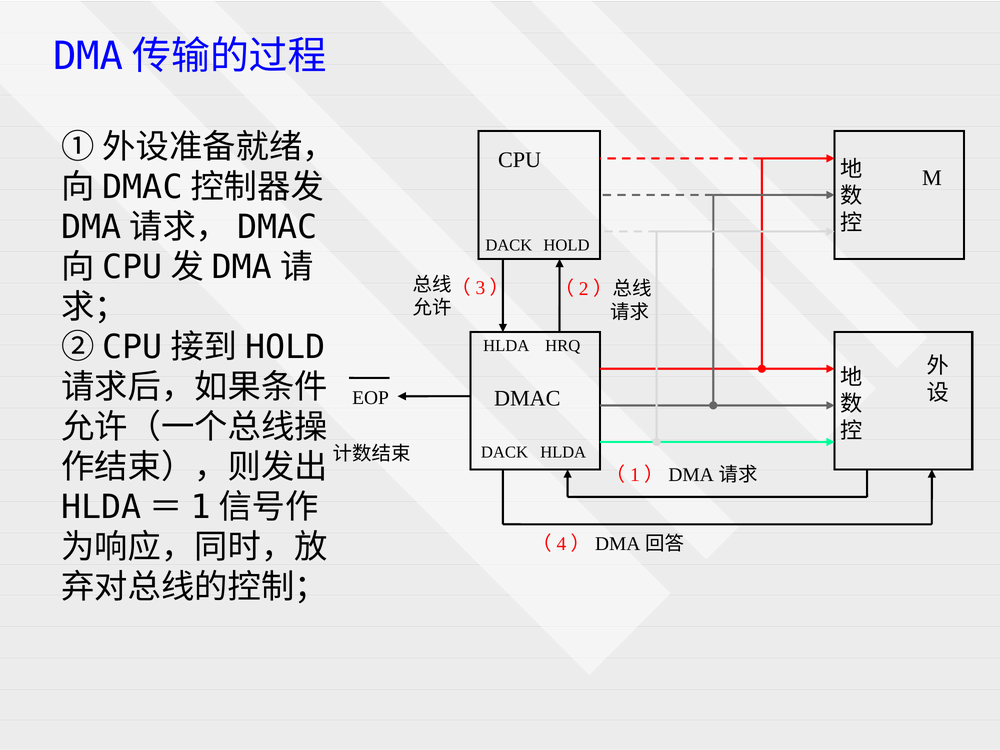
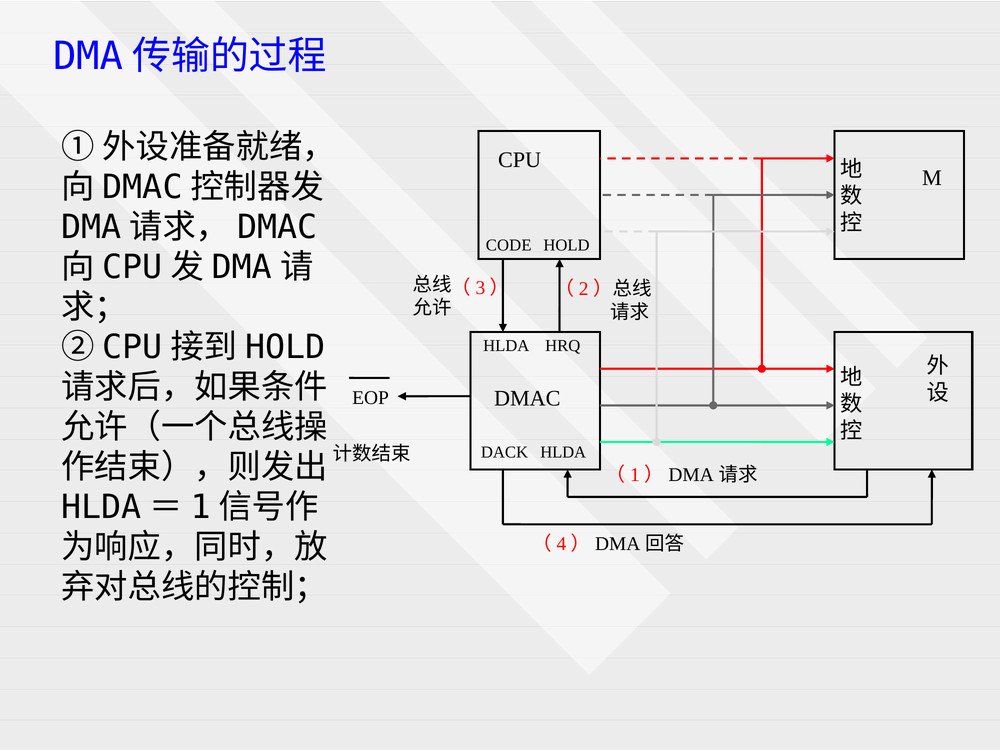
DACK: DACK -> CODE (509, 245)
